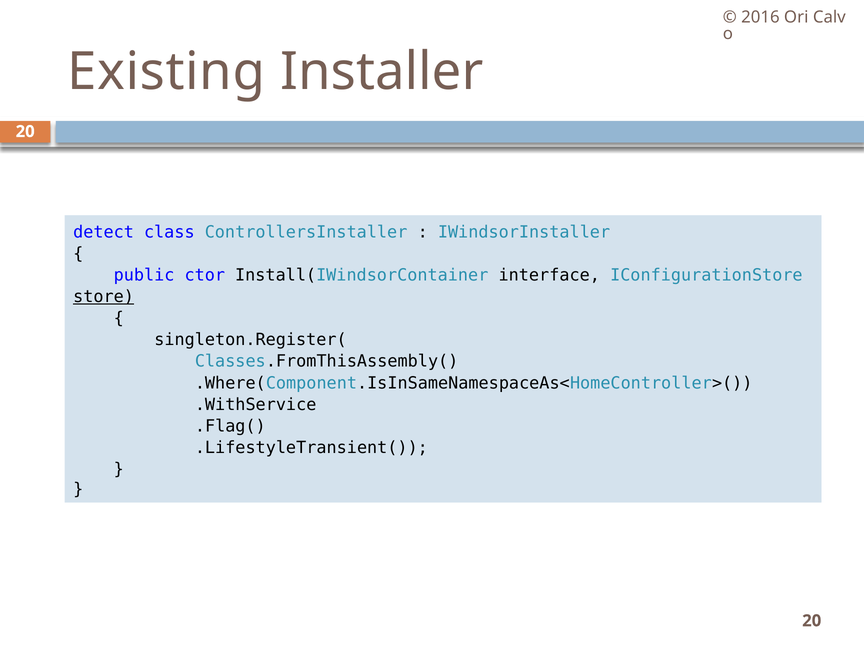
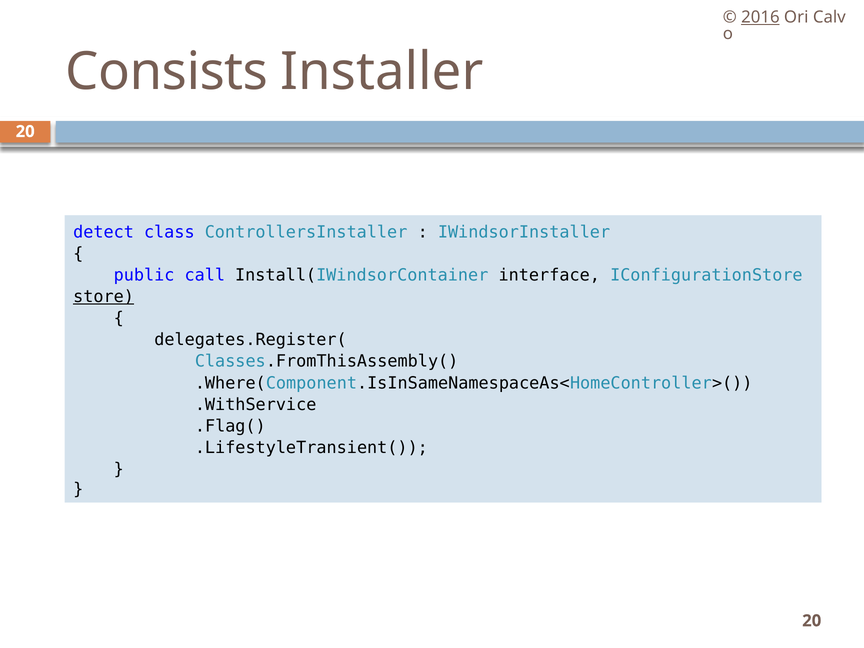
2016 underline: none -> present (760, 17)
Existing: Existing -> Consists (167, 72)
ctor: ctor -> call (205, 275)
singleton.Register(: singleton.Register( -> delegates.Register( (250, 340)
